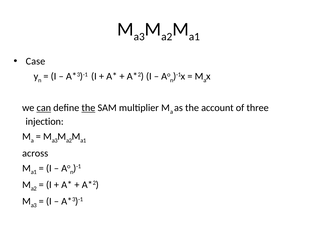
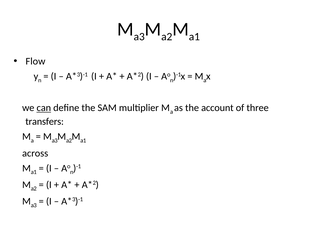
Case: Case -> Flow (35, 61)
the underline: present -> none (88, 108)
injection: injection -> transfers (45, 122)
